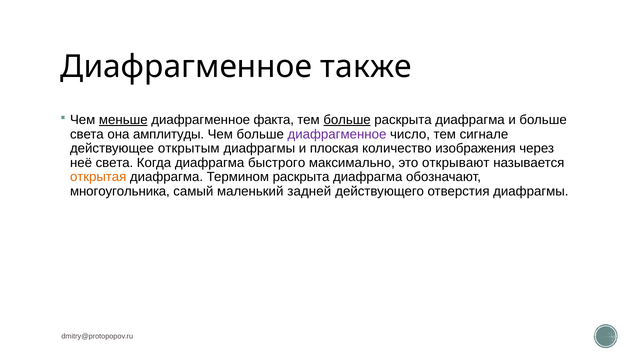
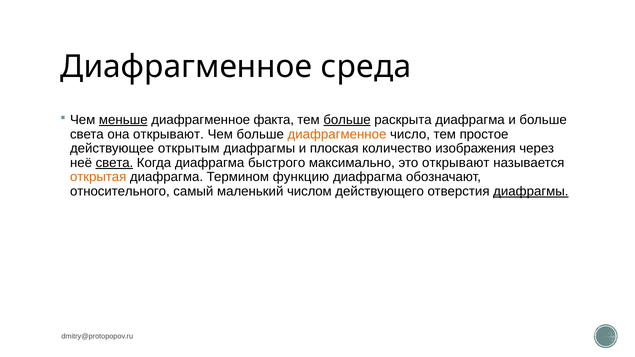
также: также -> среда (366, 67)
она амплитуды: амплитуды -> открывают (168, 134)
диафрагменное colour: purple -> orange (337, 134)
сигнале: сигнале -> простое (484, 134)
света underline: none -> present (114, 163)
Термином раскрыта: раскрыта -> функцию (301, 177)
многоугольника: многоугольника -> относительного (120, 191)
задней: задней -> числом (309, 191)
диафрагмы underline: none -> present (531, 191)
